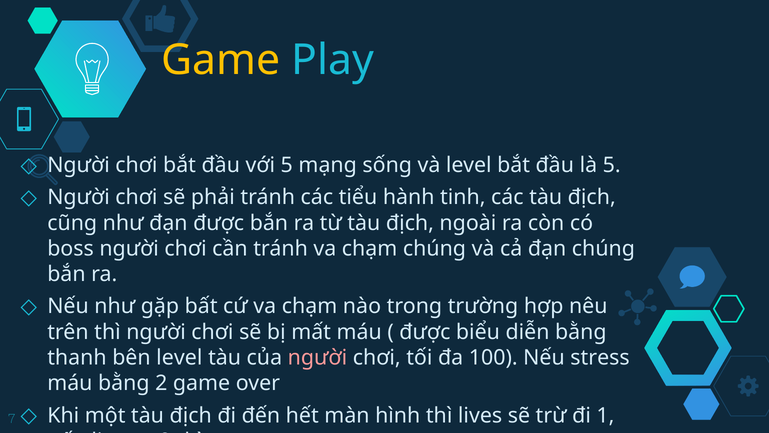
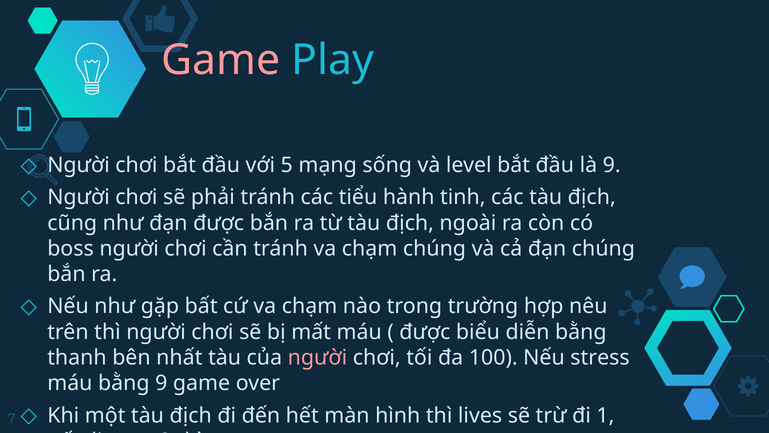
Game colour: yellow -> pink (221, 60)
là 5: 5 -> 9 (612, 165)
bên level: level -> nhất (179, 357)
bằng 2: 2 -> 9 (161, 383)
